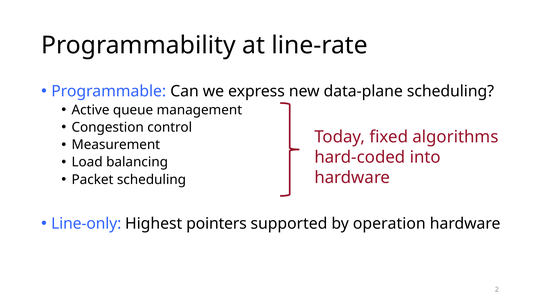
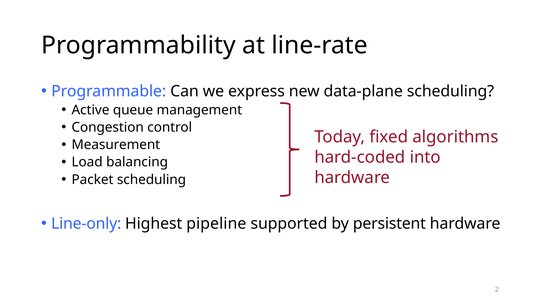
pointers: pointers -> pipeline (216, 223)
operation: operation -> persistent (389, 223)
